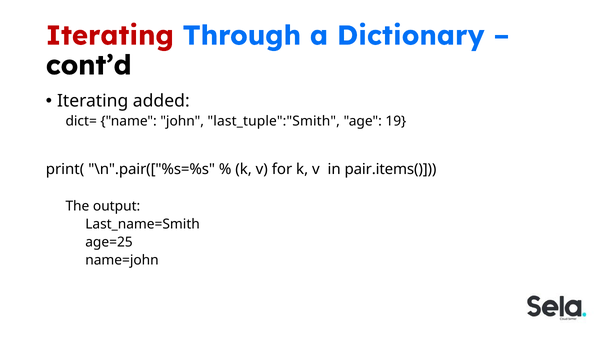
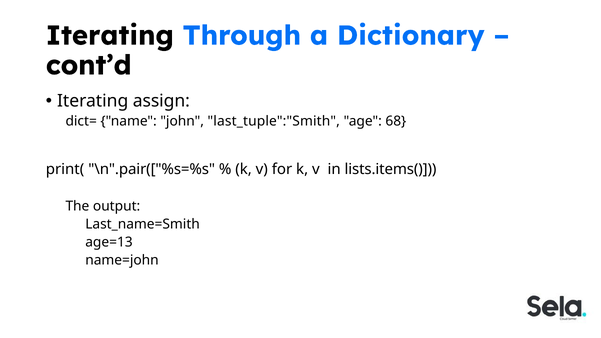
Iterating colour: red -> black (110, 36)
added: added -> assign (161, 101)
19: 19 -> 68 (396, 121)
pair.items(: pair.items( -> lists.items( (390, 170)
age=25: age=25 -> age=13 (109, 242)
